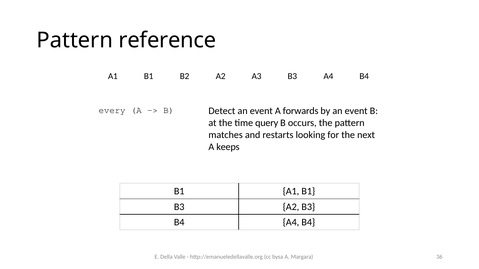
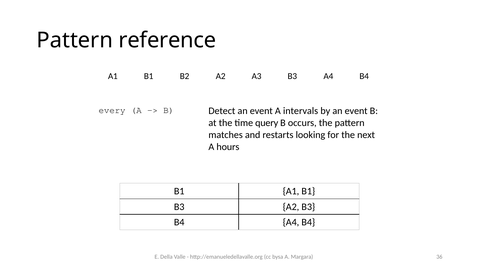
forwards: forwards -> intervals (301, 111)
keeps: keeps -> hours (228, 147)
